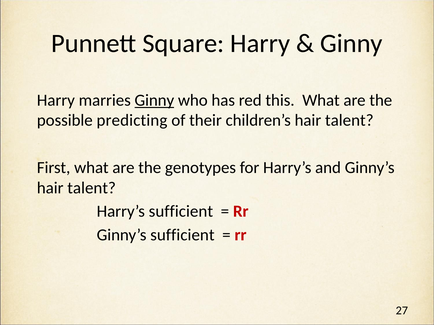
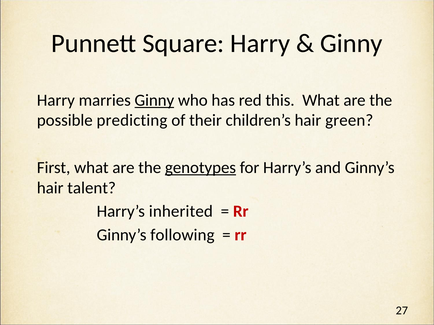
children’s hair talent: talent -> green (349, 121)
genotypes underline: none -> present (200, 168)
Harry’s sufficient: sufficient -> inherited (181, 212)
Ginny’s sufficient: sufficient -> following (182, 235)
